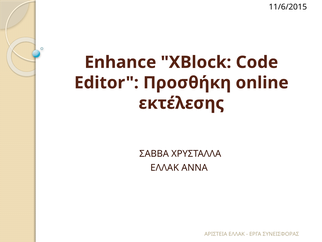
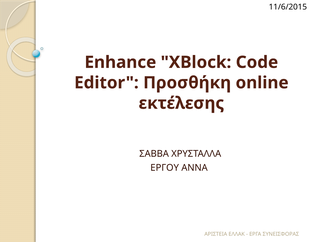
ΕΛΛΑΚ: ΕΛΛΑΚ -> ΕΡΓΟΥ (165, 167)
